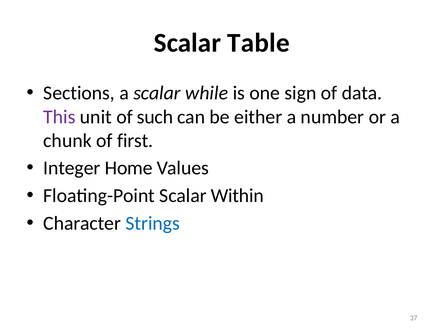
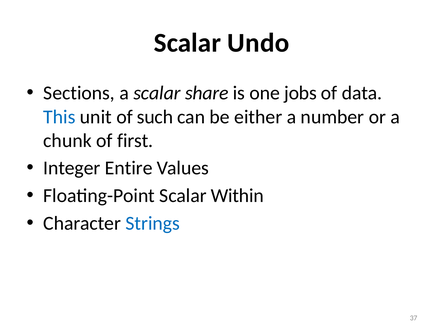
Table: Table -> Undo (258, 43)
while: while -> share (207, 93)
sign: sign -> jobs (301, 93)
This colour: purple -> blue (59, 117)
Home: Home -> Entire (129, 168)
